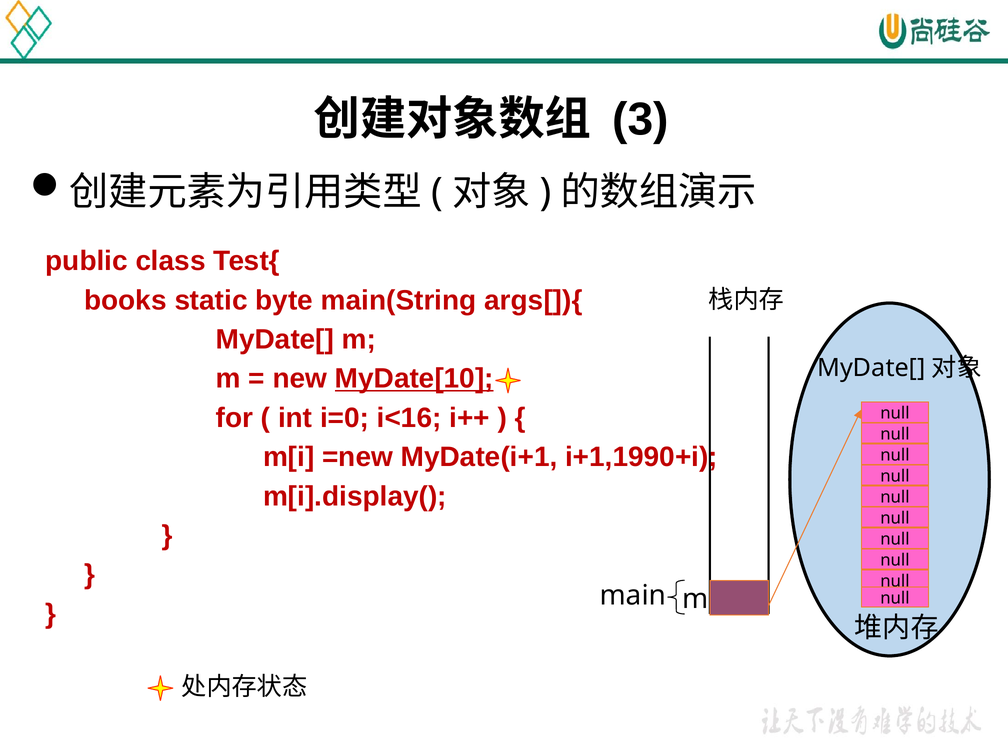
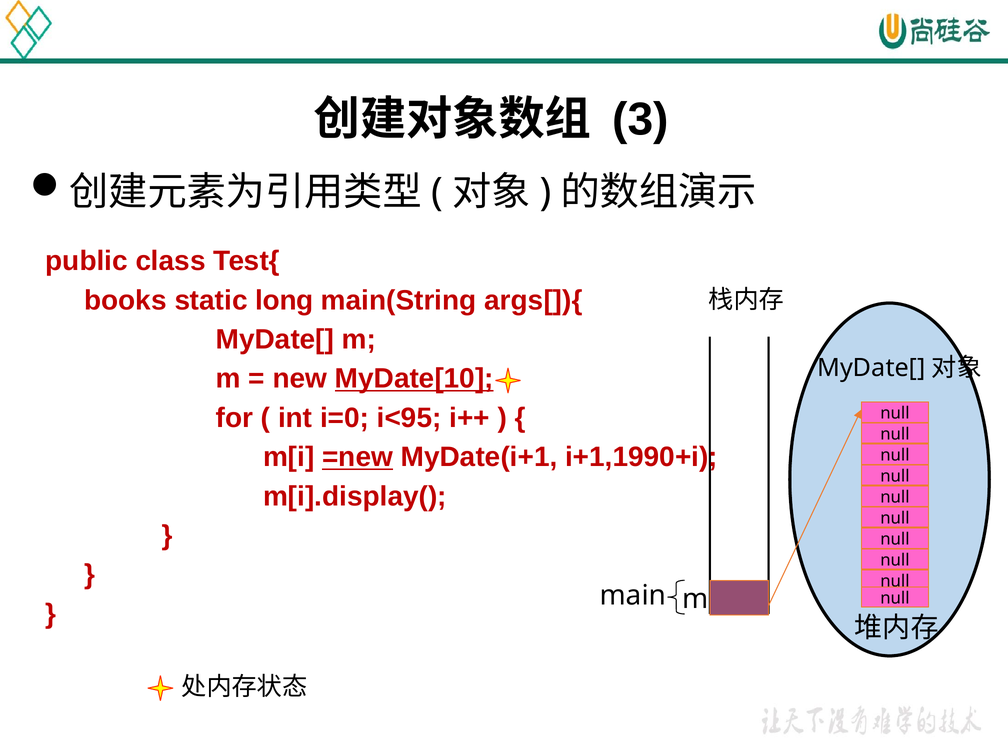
byte: byte -> long (284, 300)
i<16: i<16 -> i<95 (409, 418)
=new underline: none -> present (358, 457)
